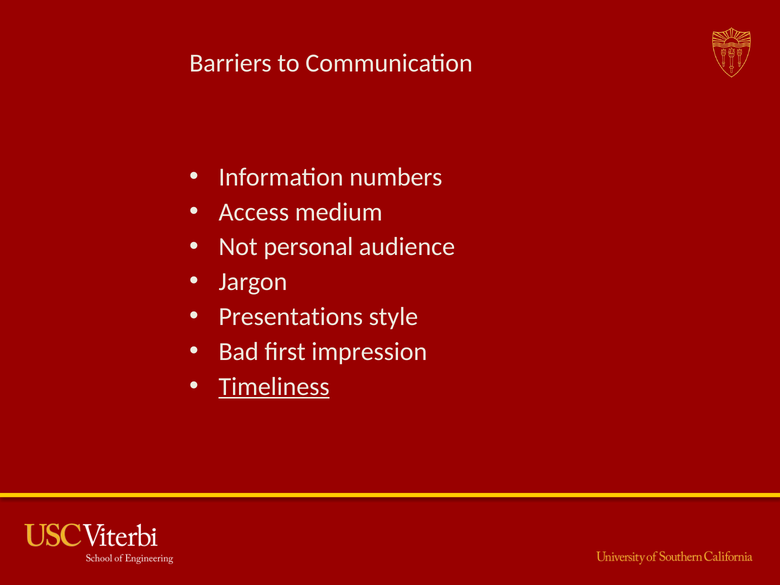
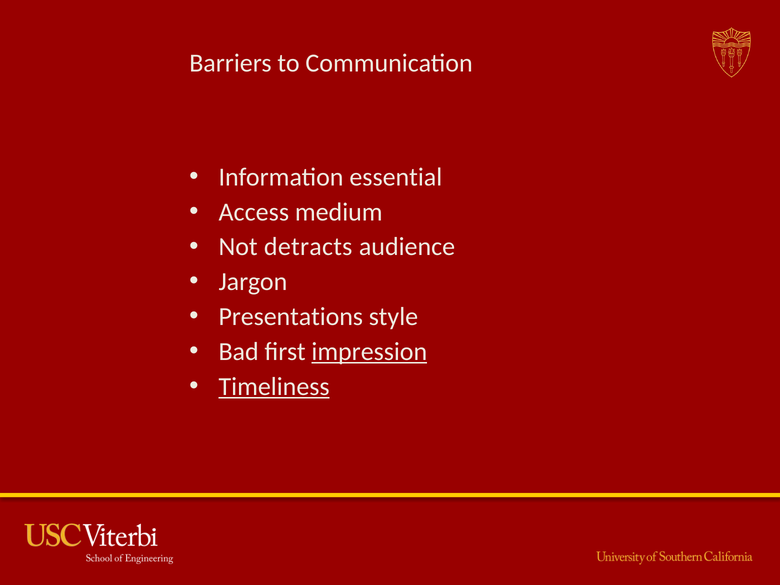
numbers: numbers -> essential (396, 177)
personal: personal -> detracts (308, 247)
impression underline: none -> present (369, 352)
